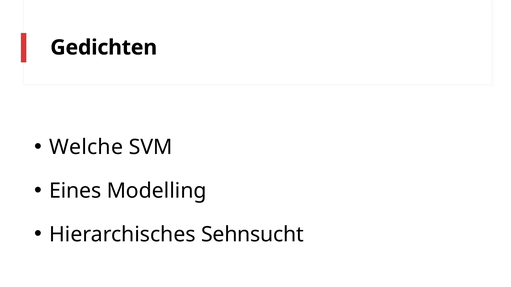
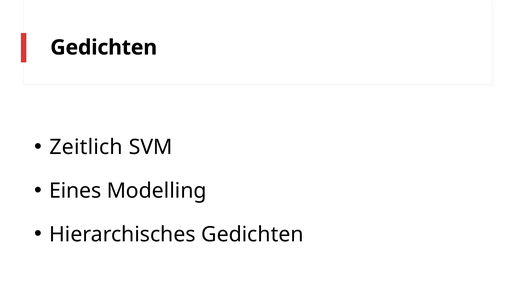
Welche: Welche -> Zeitlich (86, 148)
Hierarchisches Sehnsucht: Sehnsucht -> Gedichten (252, 235)
